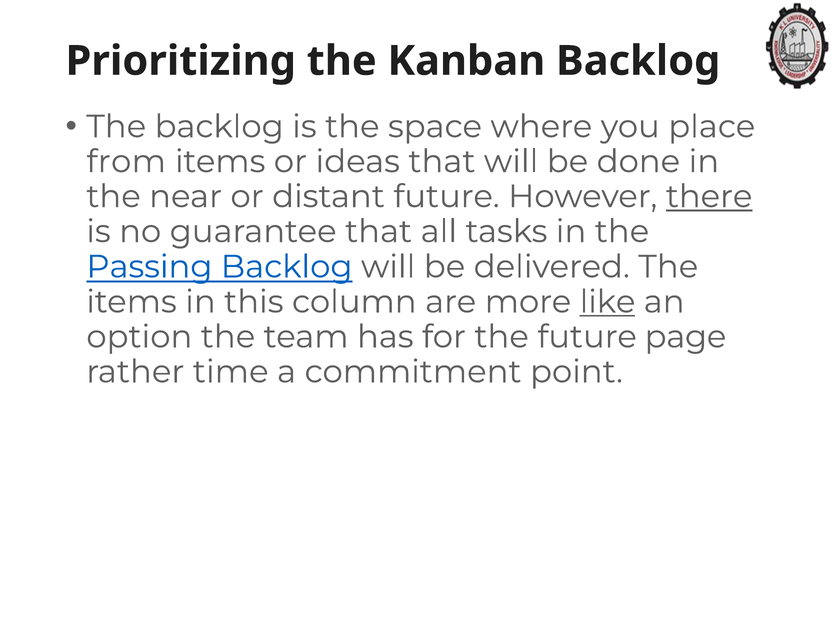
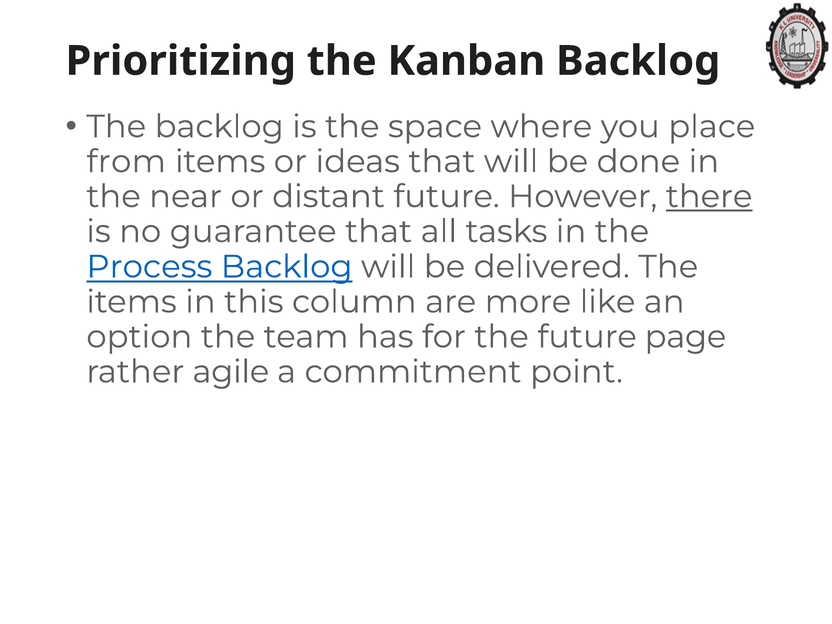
Passing: Passing -> Process (149, 267)
like underline: present -> none (608, 302)
time: time -> agile (231, 372)
